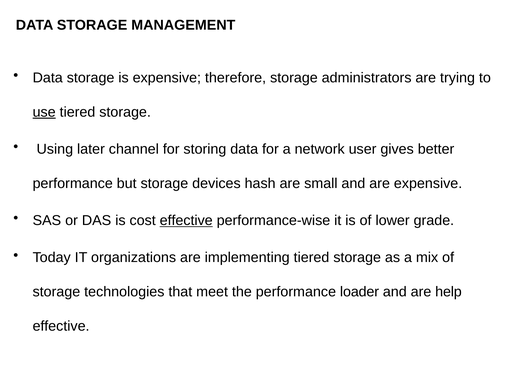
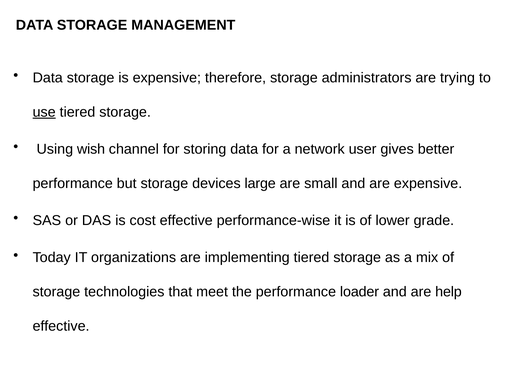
later: later -> wish (91, 149)
hash: hash -> large (260, 184)
effective underline: present -> none (186, 221)
